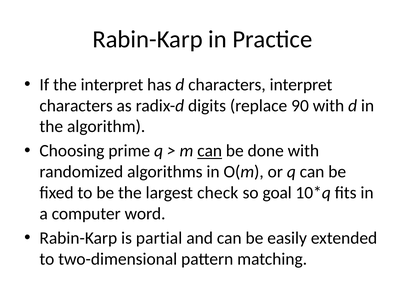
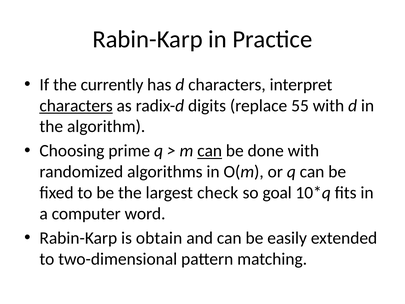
the interpret: interpret -> currently (112, 85)
characters underline: none -> present (76, 106)
90: 90 -> 55 (300, 106)
partial: partial -> obtain (159, 238)
